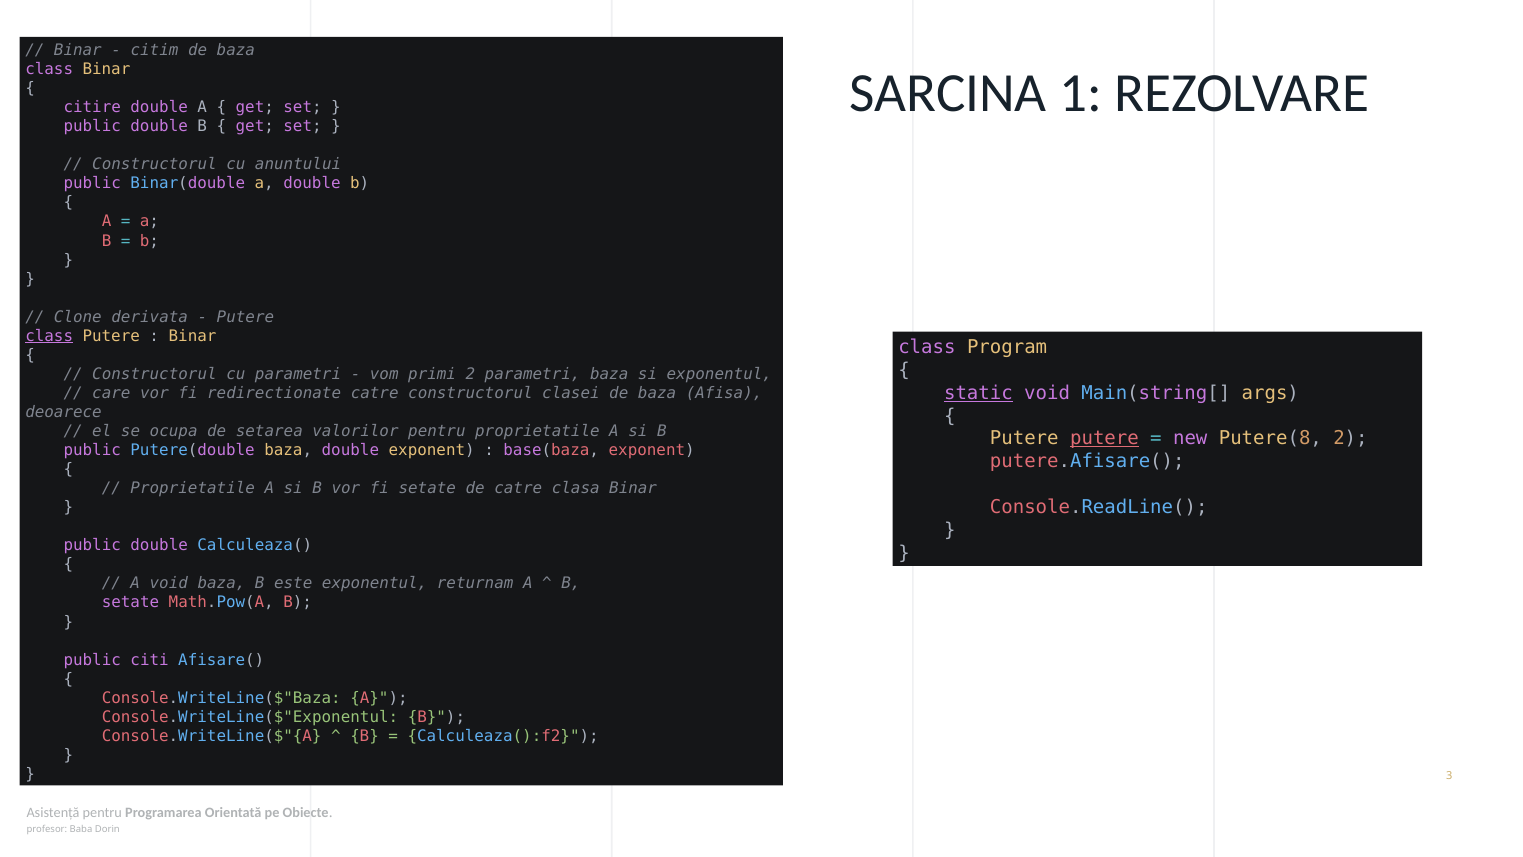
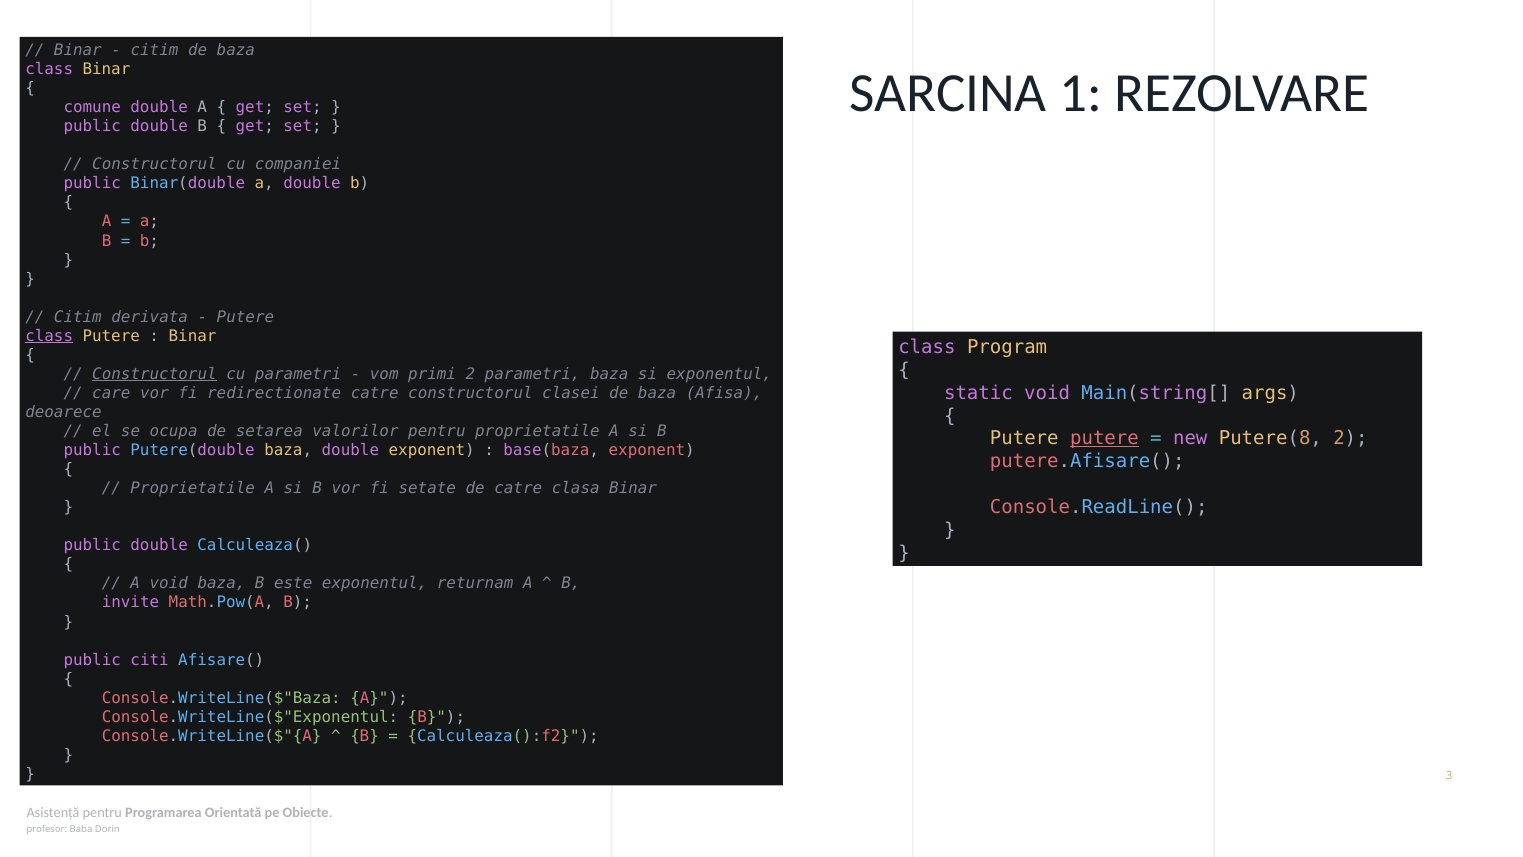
citire: citire -> comune (92, 107)
anuntului: anuntului -> companiei (298, 165)
Clone: Clone -> Citim (78, 317)
Constructorul underline: none -> present (154, 374)
static underline: present -> none (978, 393)
setate: setate -> invite (130, 603)
